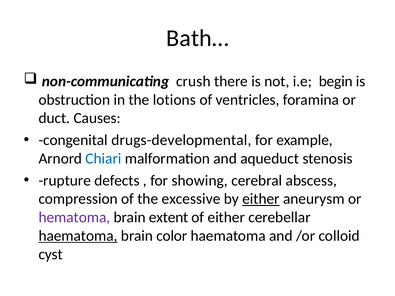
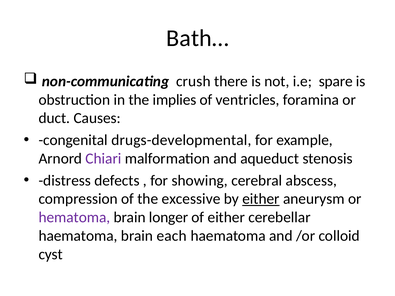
begin: begin -> spare (336, 81)
lotions: lotions -> implies (175, 100)
Chiari colour: blue -> purple (103, 159)
rupture: rupture -> distress (65, 181)
extent: extent -> longer (169, 218)
haematoma underline: present -> none (78, 236)
color: color -> each (172, 236)
